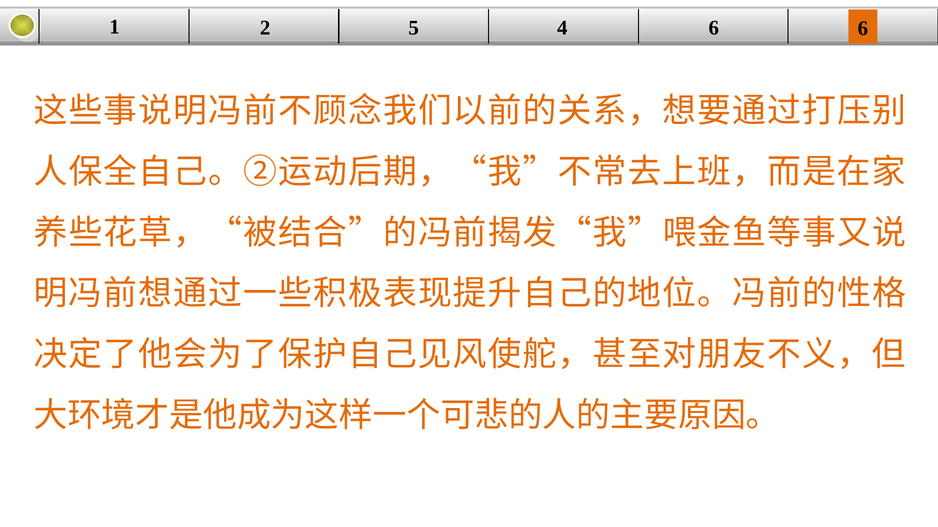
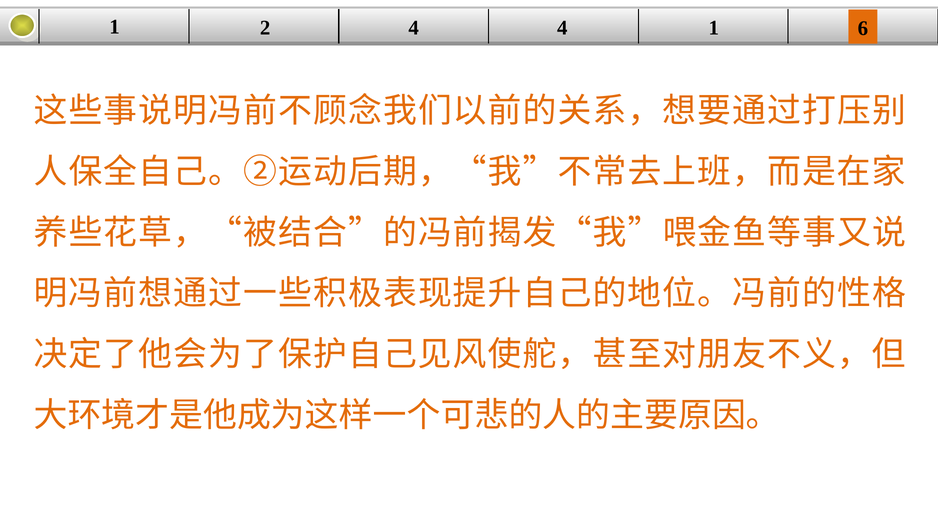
2 5: 5 -> 4 (414, 28)
4 6: 6 -> 1 (714, 28)
